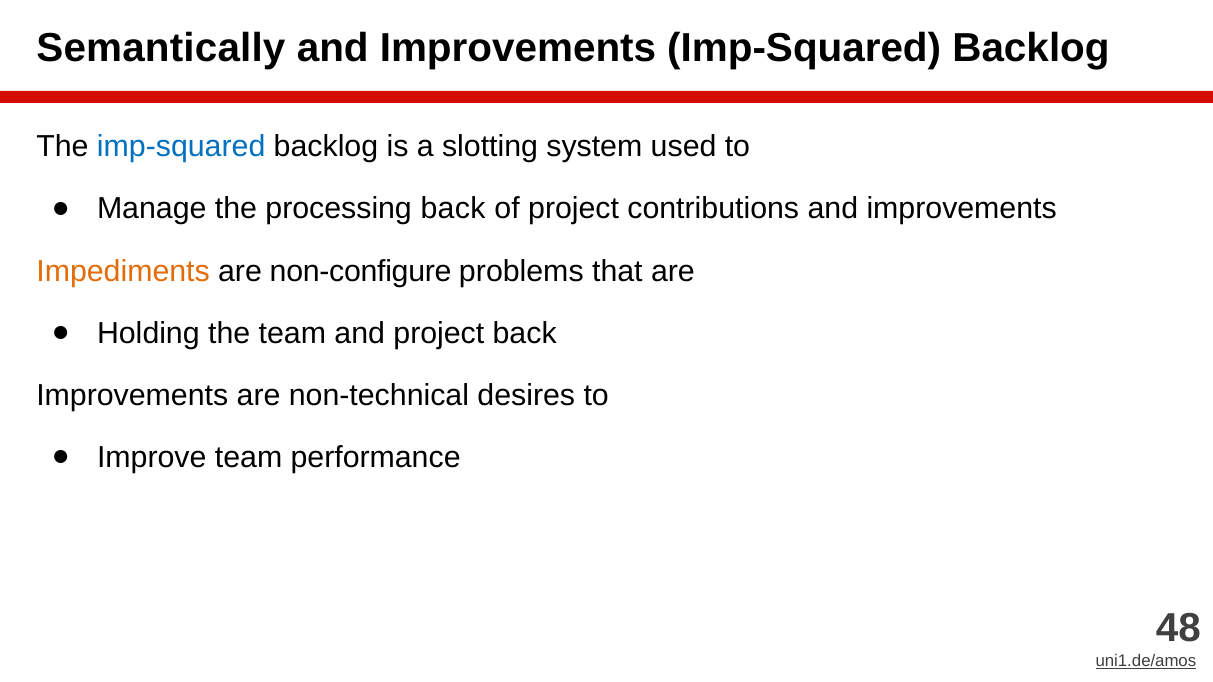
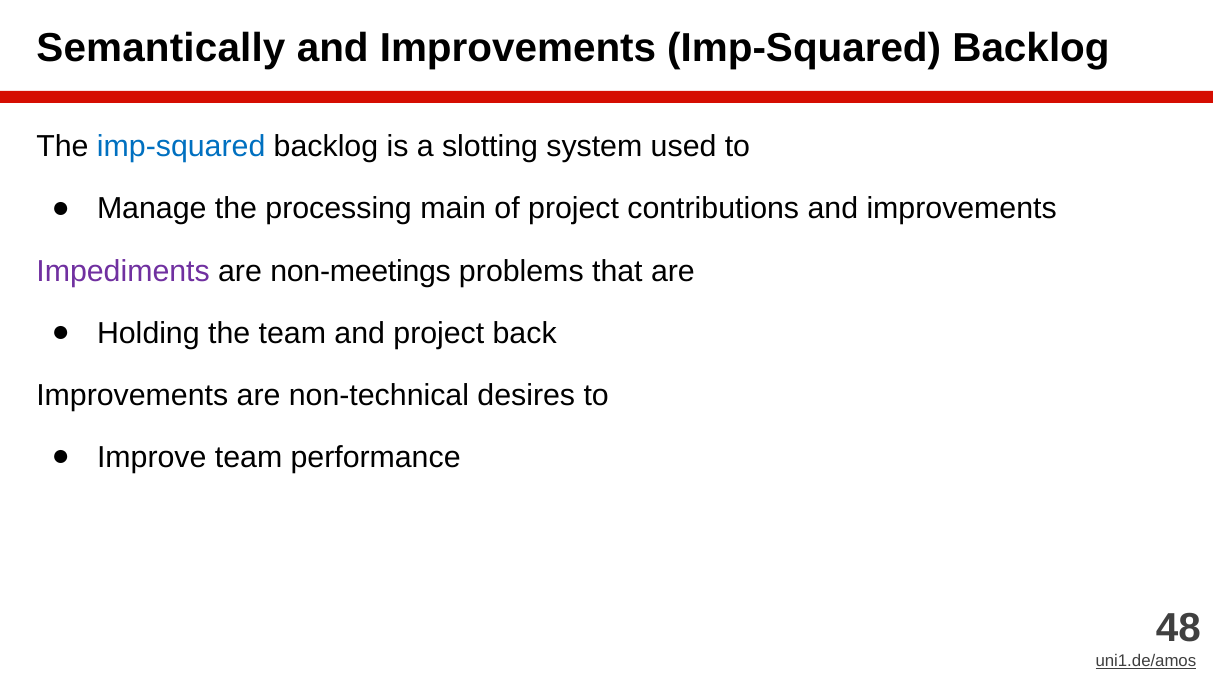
processing back: back -> main (453, 209)
Impediments colour: orange -> purple (123, 271)
non-configure: non-configure -> non-meetings (361, 271)
